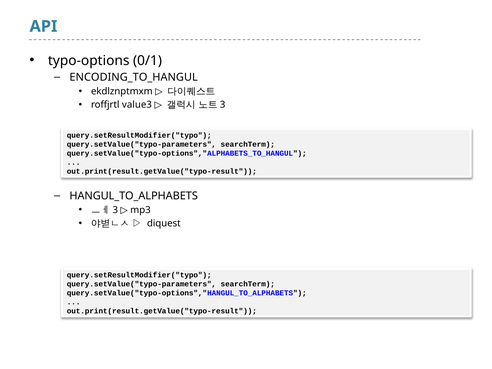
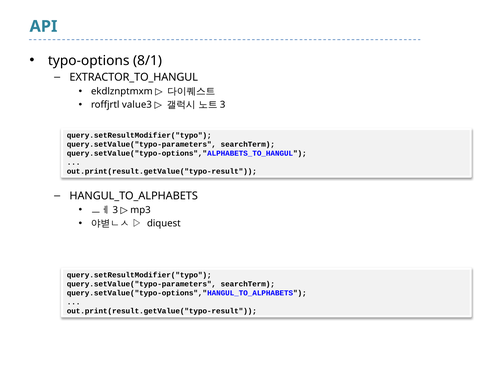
0/1: 0/1 -> 8/1 (147, 61)
ENCODING_TO_HANGUL: ENCODING_TO_HANGUL -> EXTRACTOR_TO_HANGUL (134, 77)
